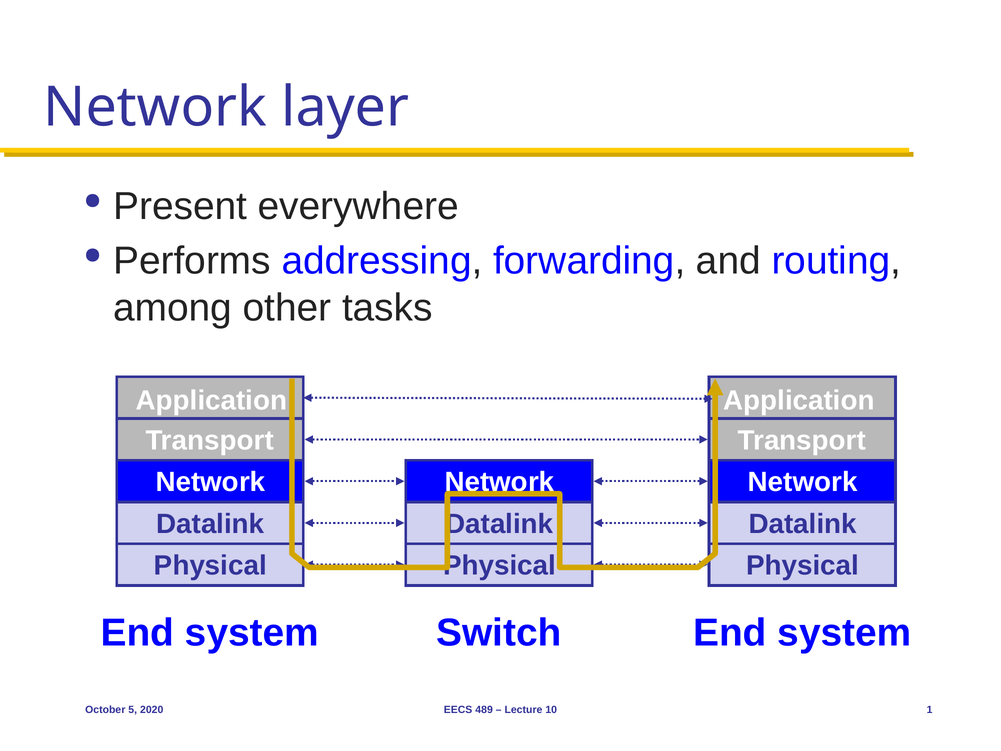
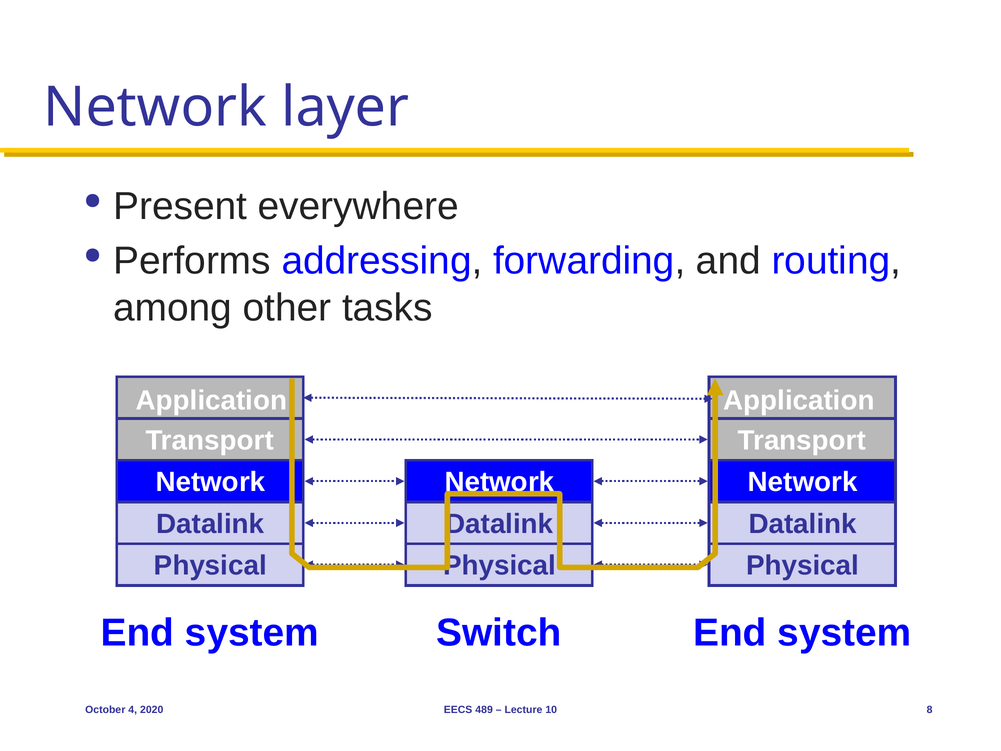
5: 5 -> 4 (133, 710)
1: 1 -> 8 (930, 710)
